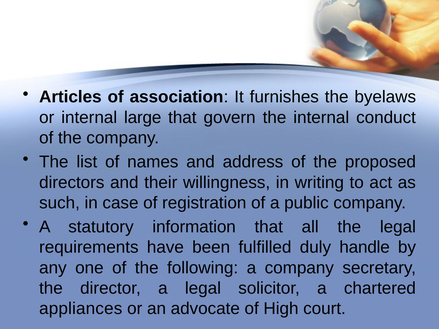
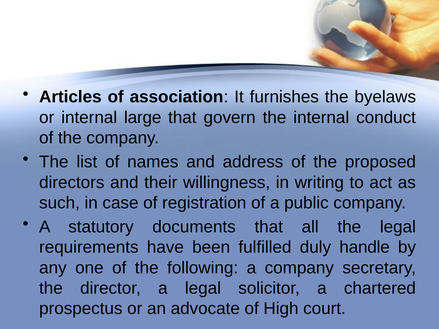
information: information -> documents (194, 227)
appliances: appliances -> prospectus (81, 309)
